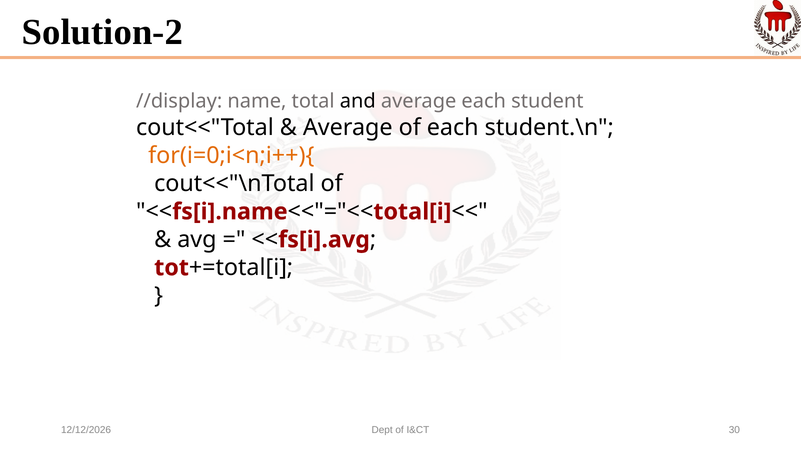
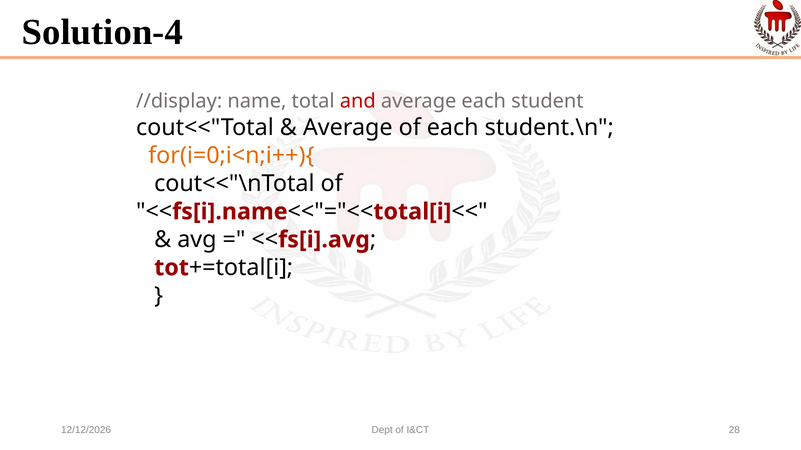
Solution-2: Solution-2 -> Solution-4 (102, 32)
and colour: black -> red (358, 101)
30: 30 -> 28 (734, 430)
